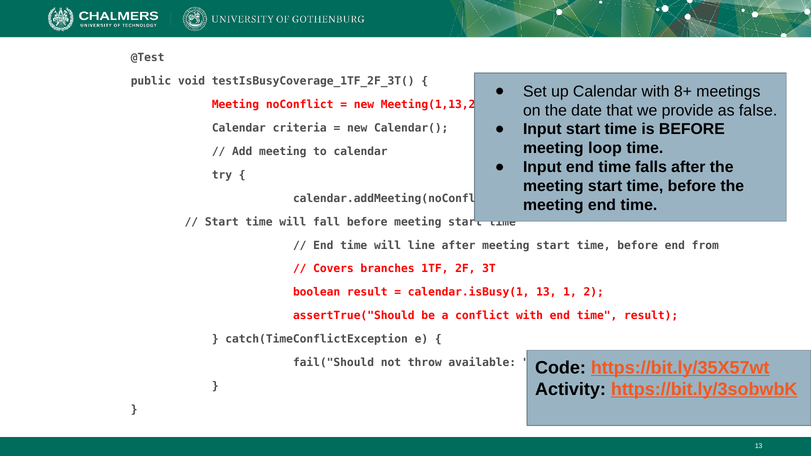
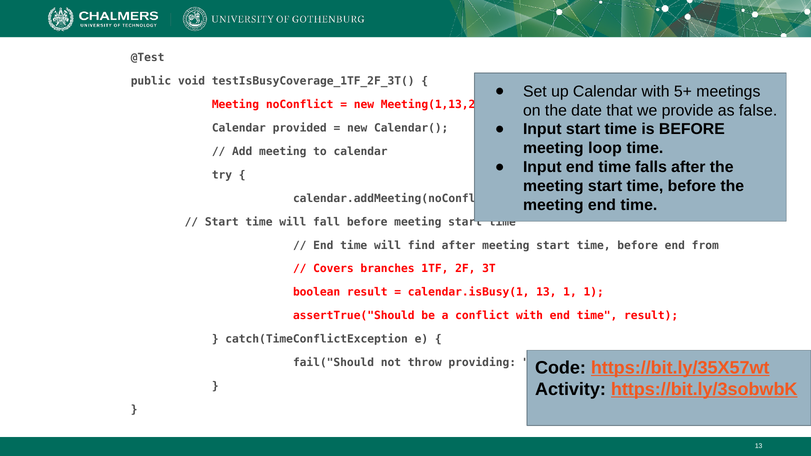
8+: 8+ -> 5+ (683, 91)
criteria: criteria -> provided (300, 128)
line: line -> find (421, 245)
1 2: 2 -> 1 (594, 292)
available: available -> providing (482, 363)
